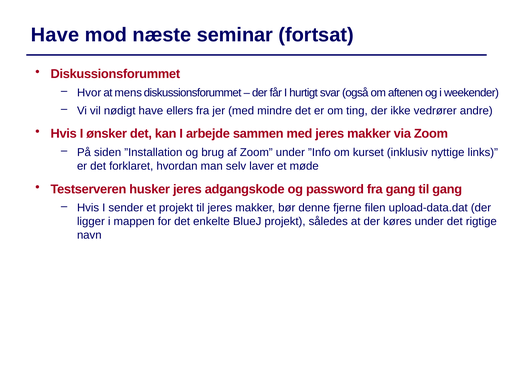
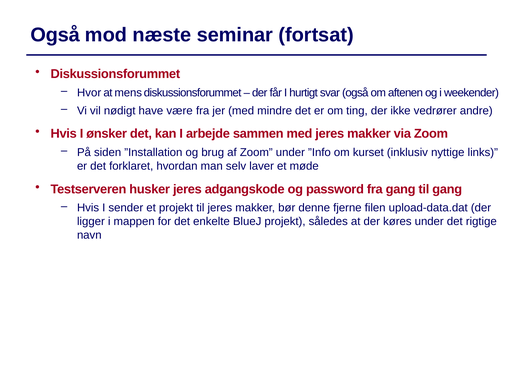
Have: Have -> Også (55, 35)
ellers: ellers -> være (180, 111)
